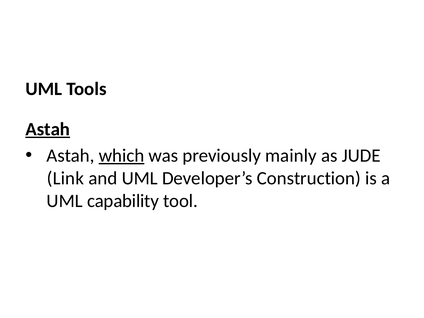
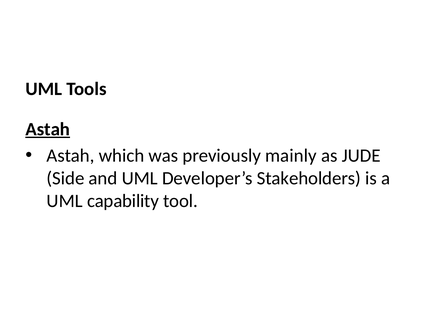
which underline: present -> none (121, 156)
Link: Link -> Side (66, 178)
Construction: Construction -> Stakeholders (309, 178)
